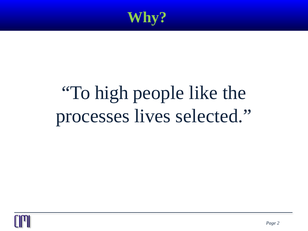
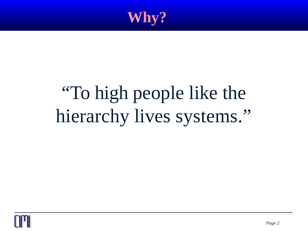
Why colour: light green -> pink (147, 17)
processes: processes -> hierarchy (93, 116)
selected: selected -> systems (214, 116)
